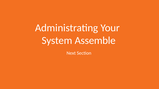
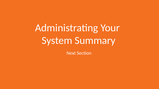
Assemble: Assemble -> Summary (95, 41)
